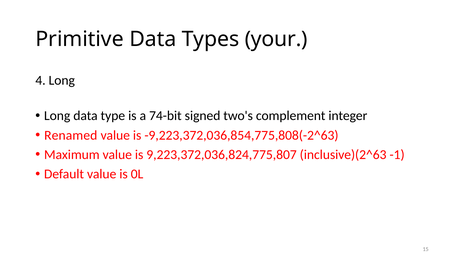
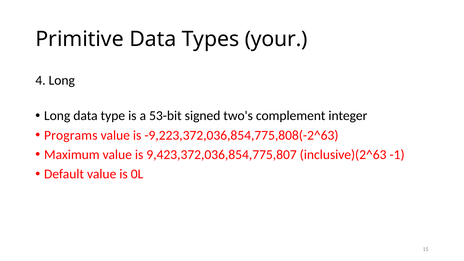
74-bit: 74-bit -> 53-bit (165, 116)
Renamed: Renamed -> Programs (71, 135)
9,223,372,036,824,775,807: 9,223,372,036,824,775,807 -> 9,423,372,036,854,775,807 (222, 155)
